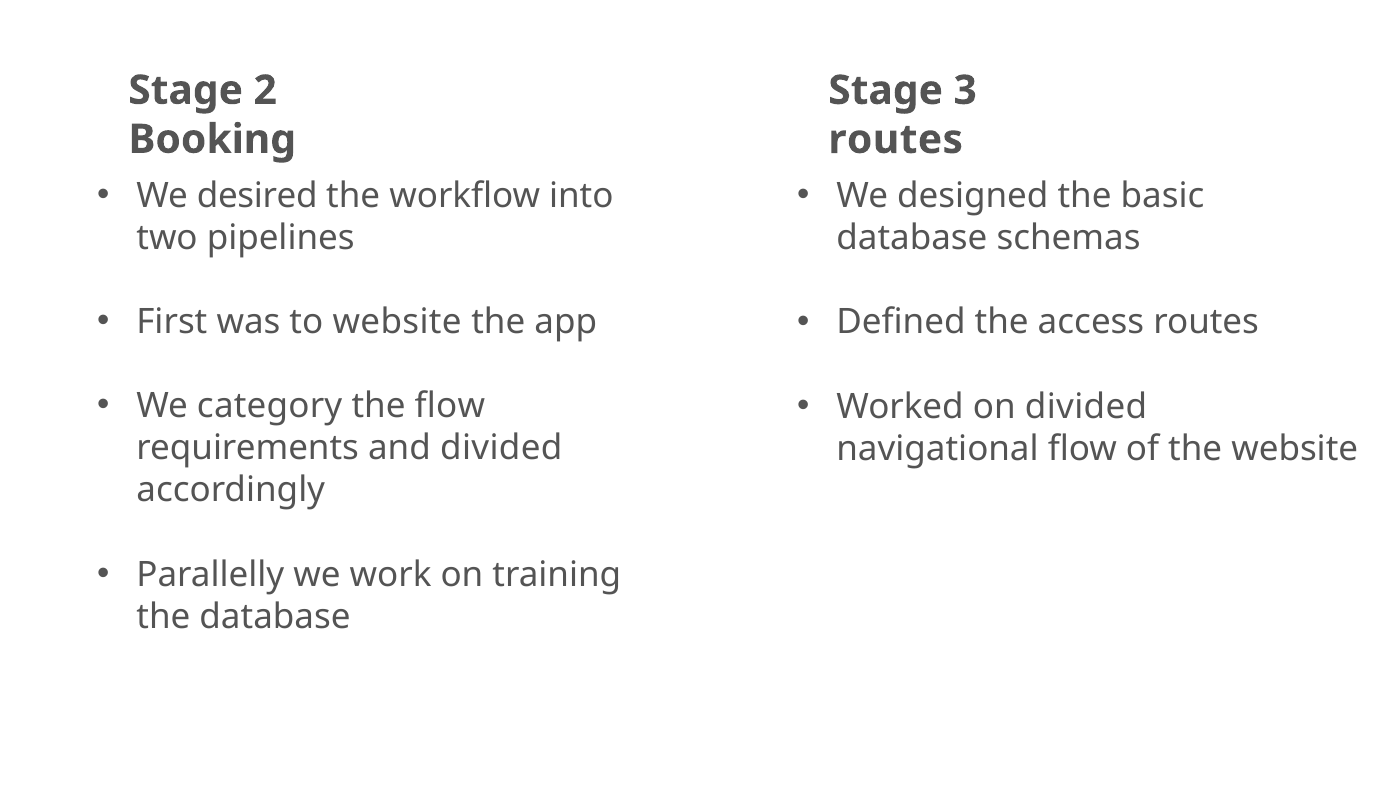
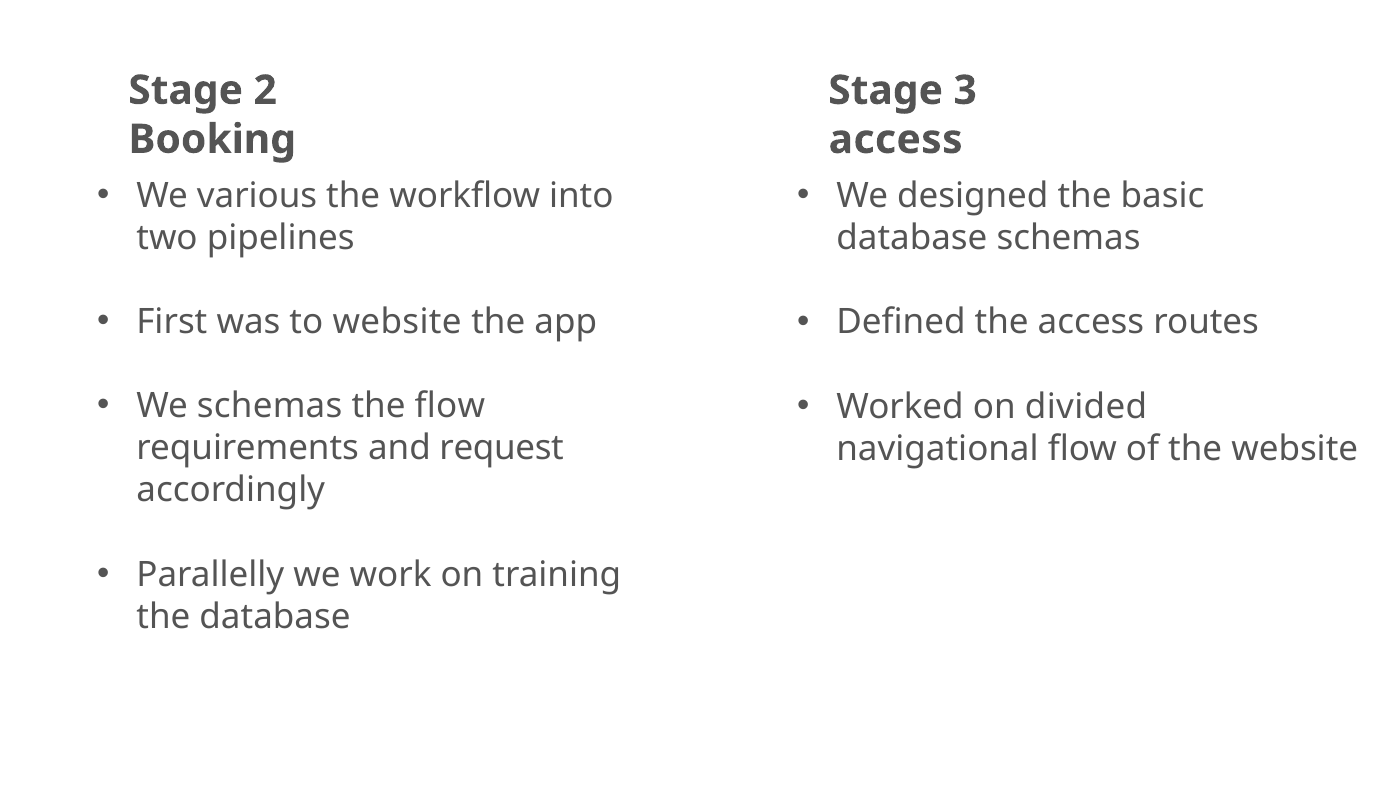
routes: routes -> access (896, 139)
desired: desired -> various (257, 196)
We category: category -> schemas (270, 406)
and divided: divided -> request (502, 448)
